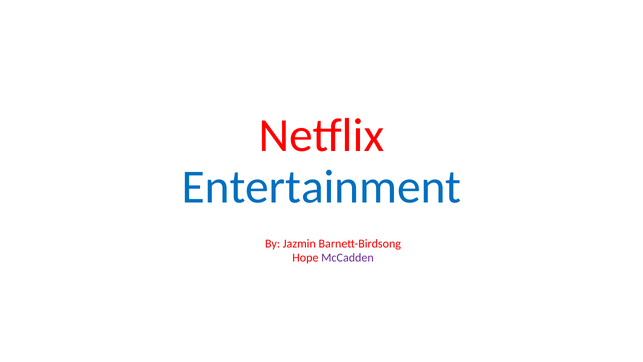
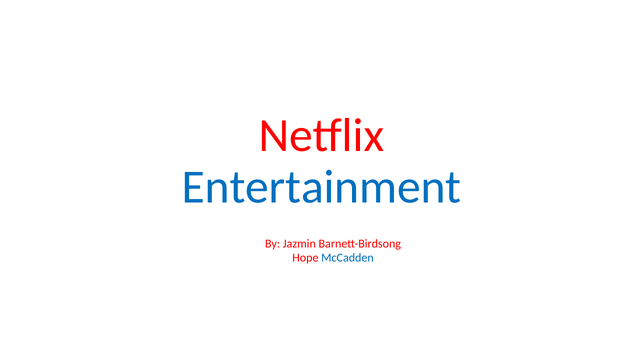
McCadden colour: purple -> blue (347, 258)
